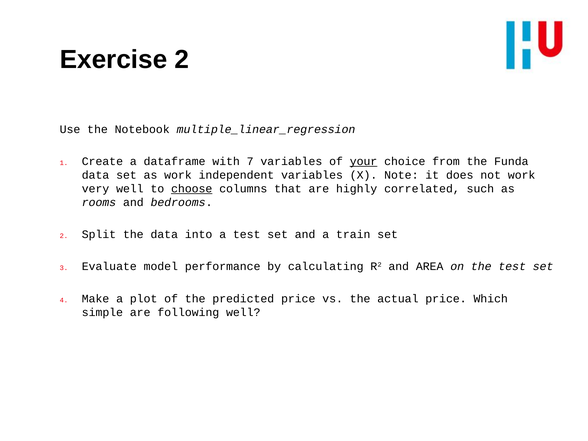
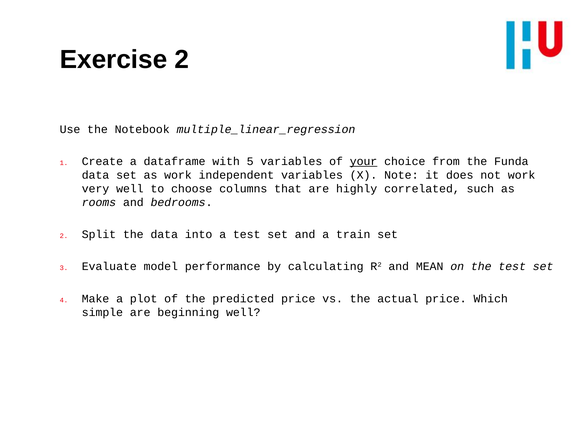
7: 7 -> 5 (250, 161)
choose underline: present -> none (192, 189)
AREA: AREA -> MEAN (430, 267)
following: following -> beginning (188, 312)
